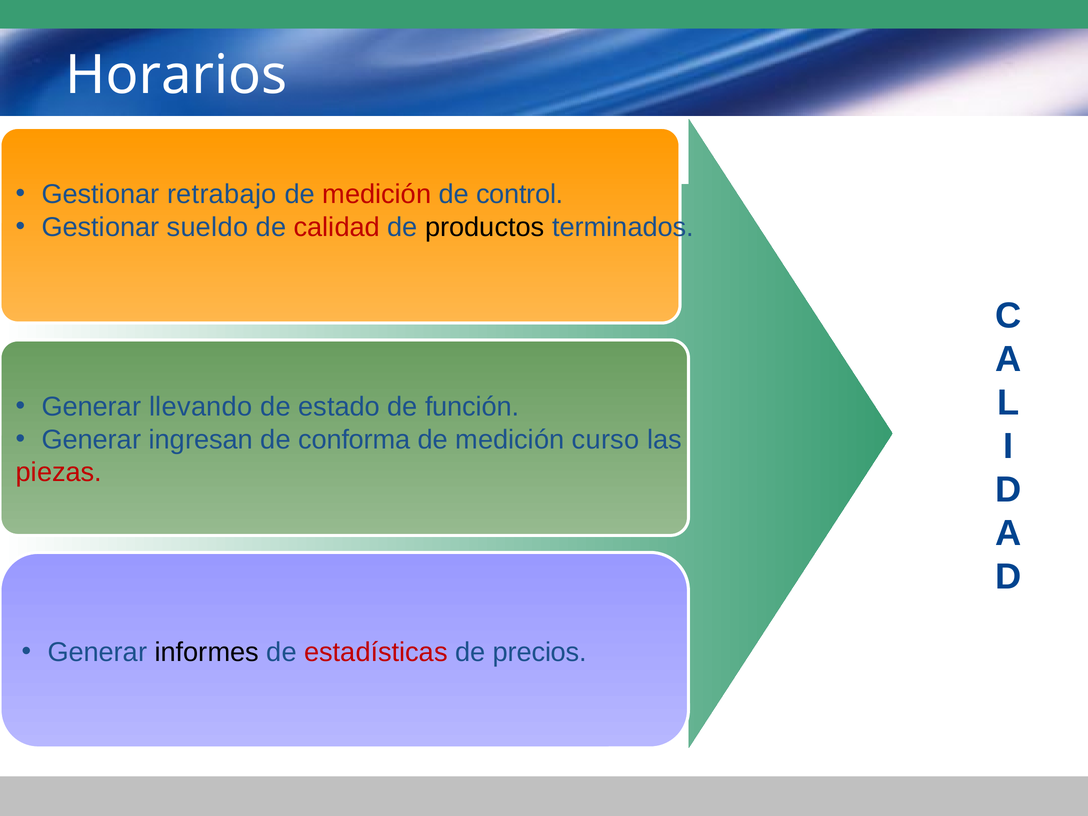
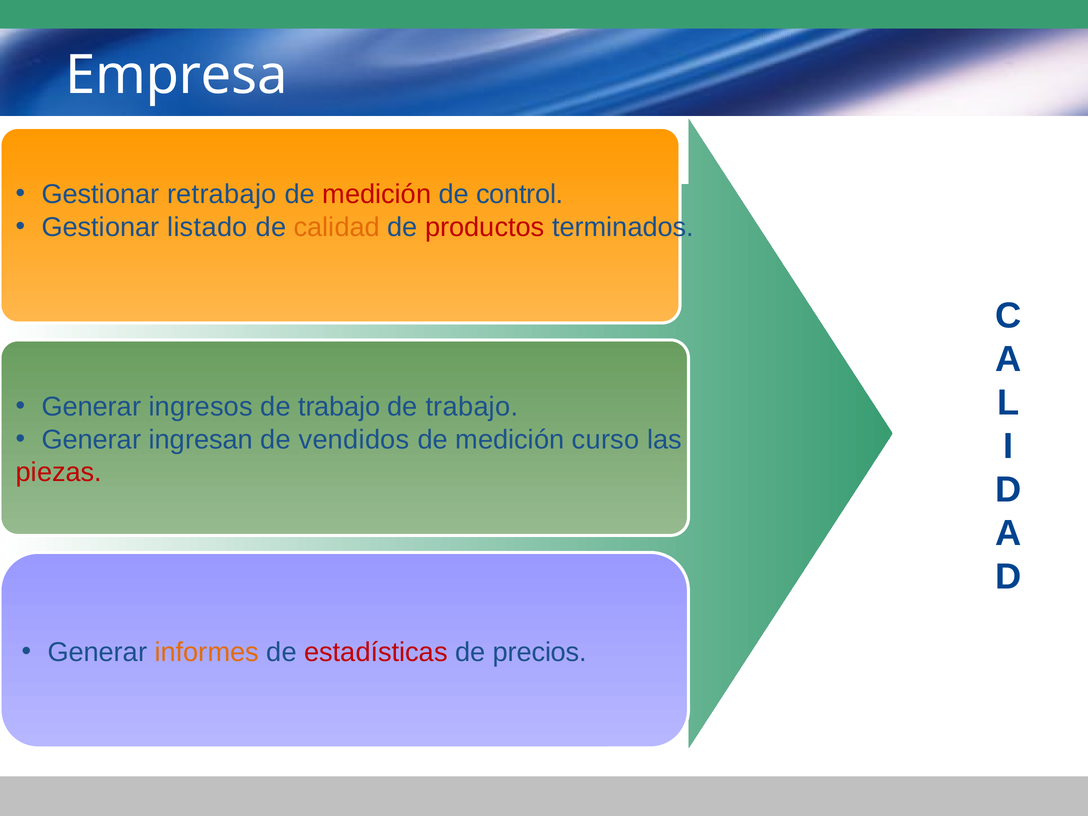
Horarios: Horarios -> Empresa (176, 75)
sueldo: sueldo -> listado (207, 227)
calidad colour: red -> orange (337, 227)
productos colour: black -> red (485, 227)
llevando: llevando -> ingresos (201, 407)
estado: estado -> trabajo (339, 407)
función: función -> trabajo (472, 407)
conforma: conforma -> vendidos (354, 440)
informes colour: black -> orange (207, 652)
